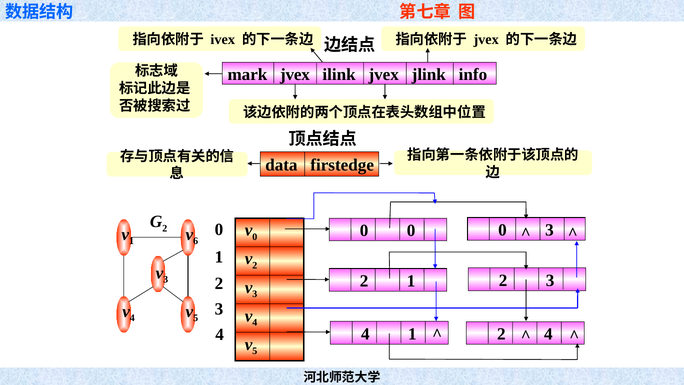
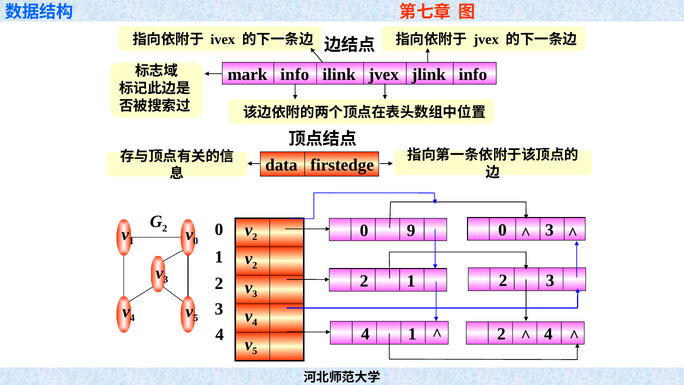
mark jvex: jvex -> info (295, 74)
0: 0 -> 2 (255, 237)
0 0: 0 -> 9 (411, 230)
6: 6 -> 0 (196, 241)
